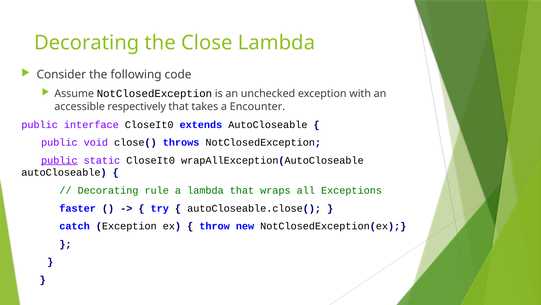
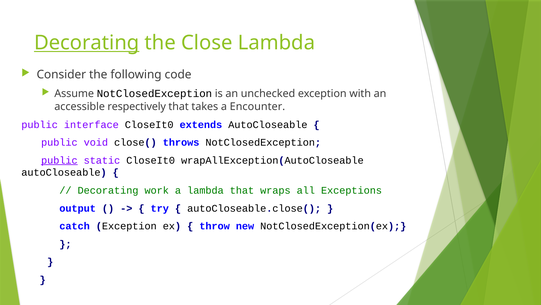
Decorating underline: none -> present (87, 43)
rule: rule -> work (157, 190)
faster: faster -> output (78, 208)
